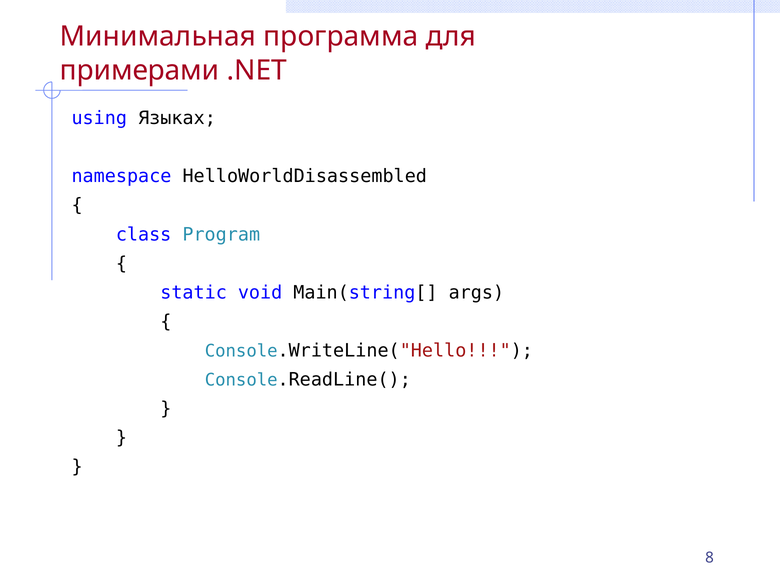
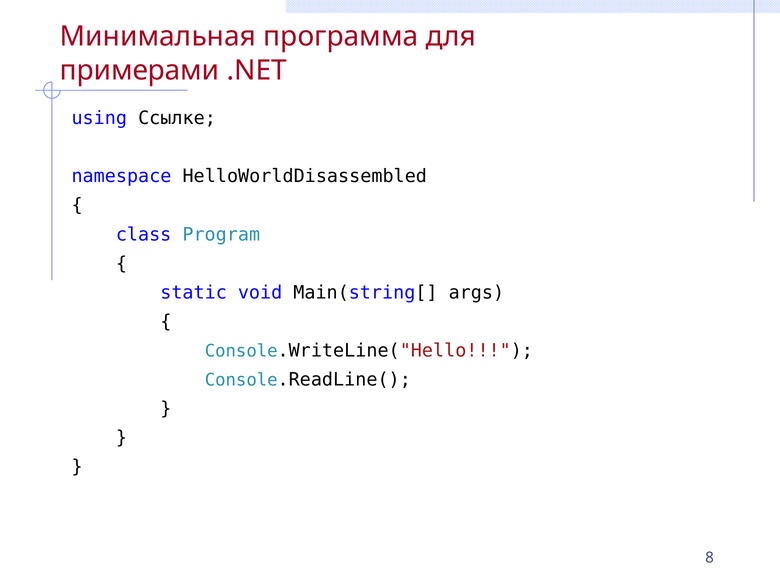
Языках: Языках -> Ссылке (177, 118)
